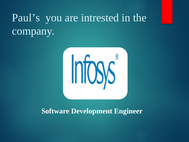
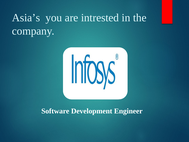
Paul’s: Paul’s -> Asia’s (26, 18)
